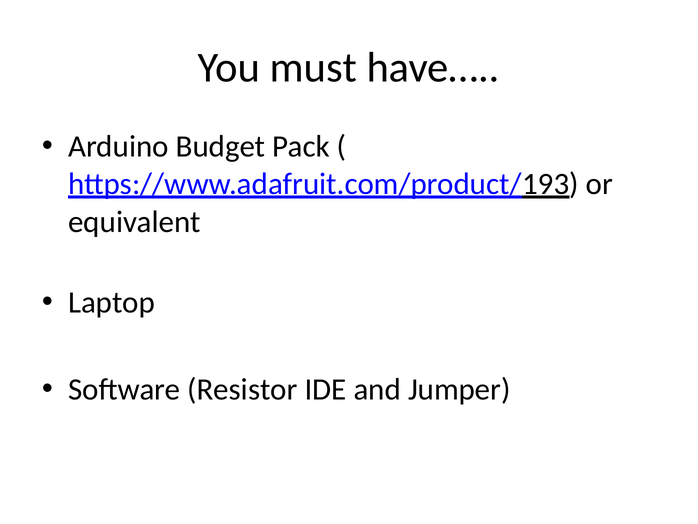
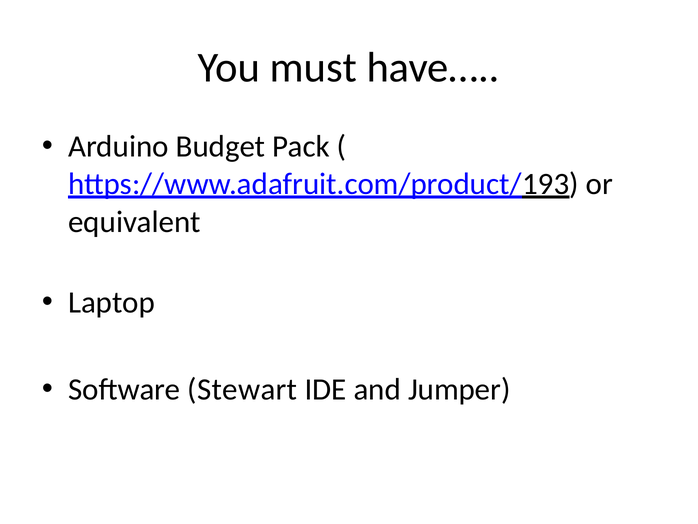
Resistor: Resistor -> Stewart (242, 389)
